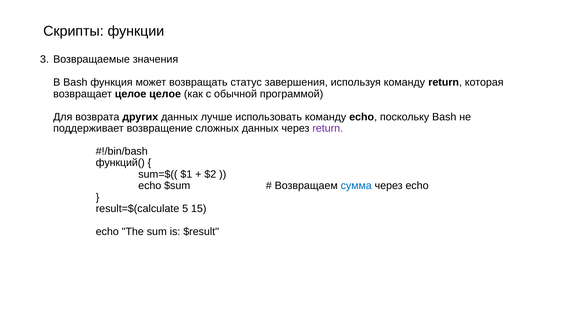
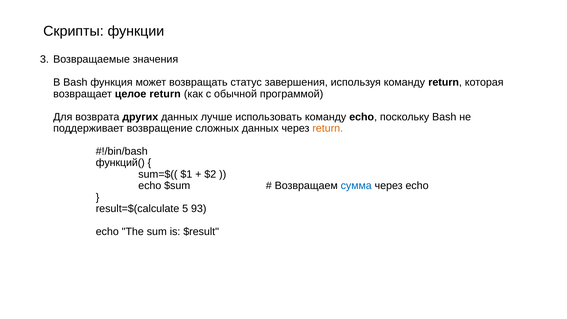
целое целое: целое -> return (165, 94)
return colour: purple -> orange (328, 128)
15: 15 -> 93 (199, 209)
